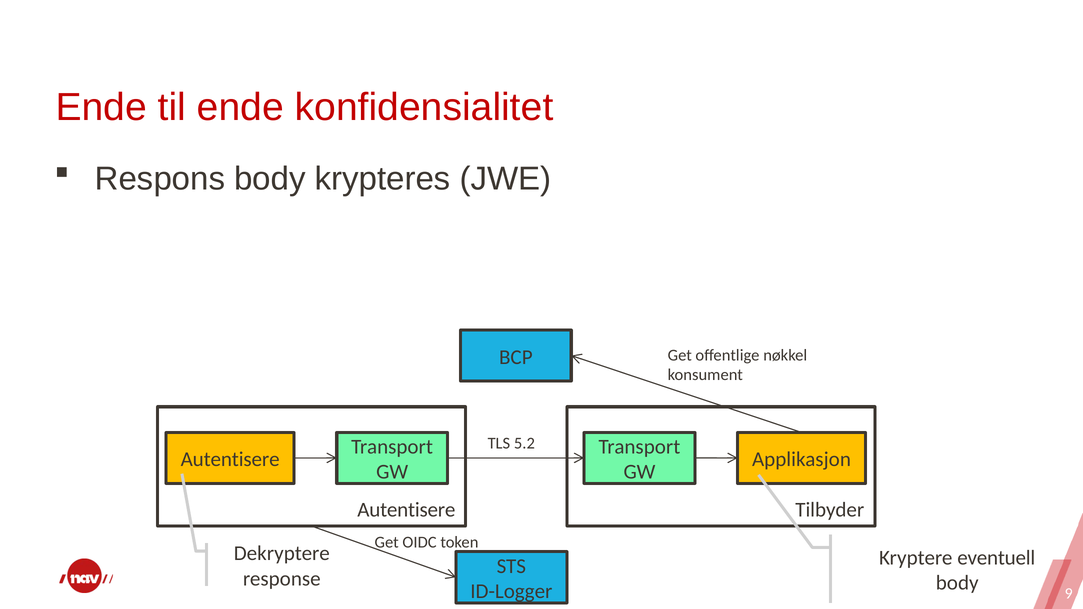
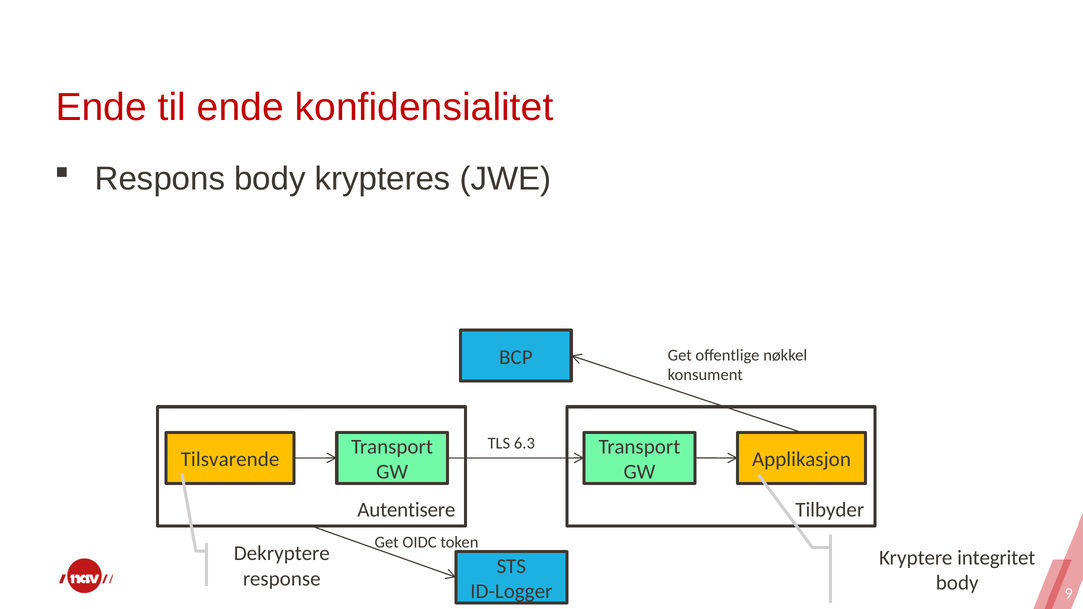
5.2: 5.2 -> 6.3 (524, 444)
Autentisere: Autentisere -> Tilsvarende (230, 460)
eventuell: eventuell -> integritet (996, 558)
